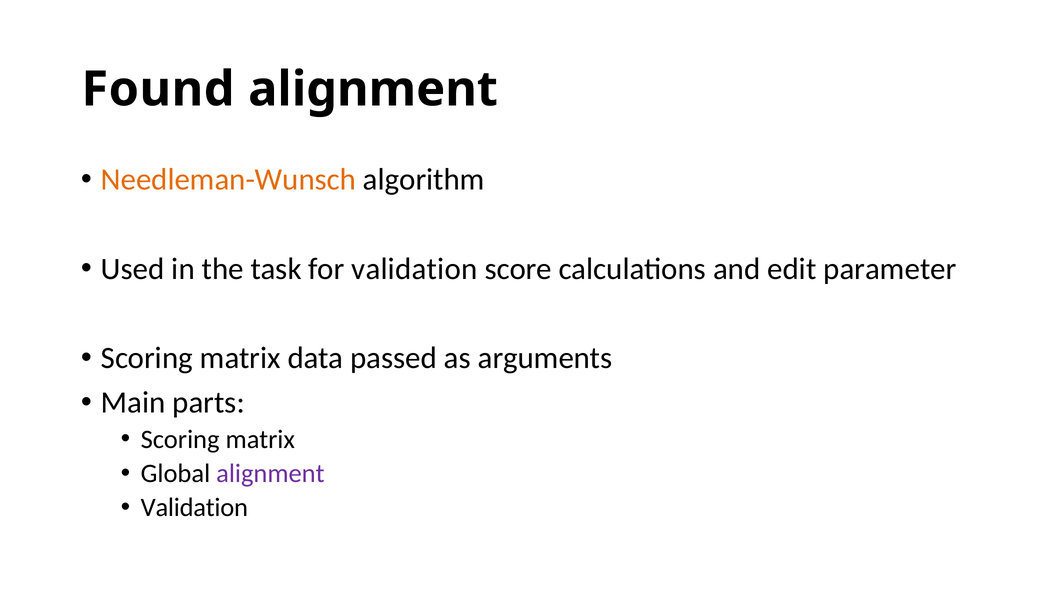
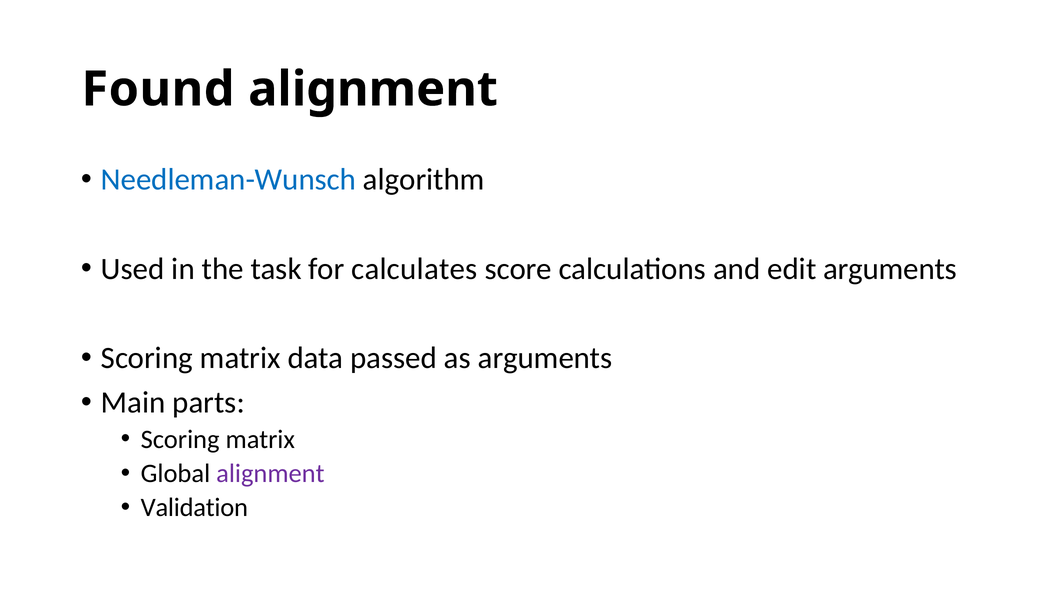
Needleman-Wunsch colour: orange -> blue (228, 180)
for validation: validation -> calculates (414, 269)
edit parameter: parameter -> arguments (890, 269)
